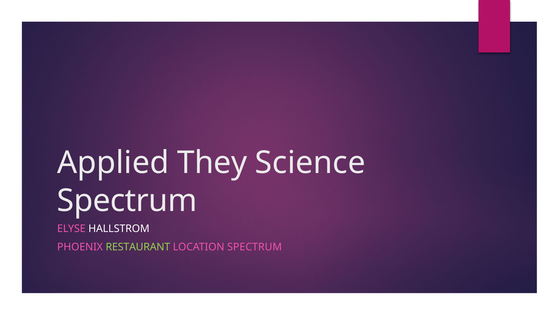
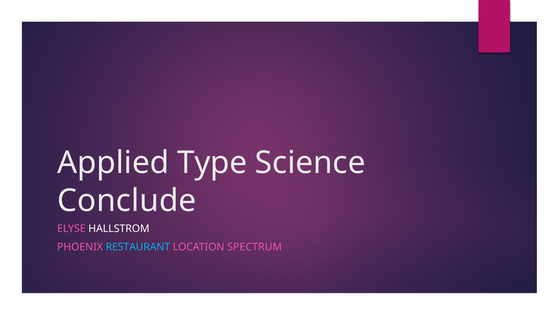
They: They -> Type (212, 163)
Spectrum: Spectrum -> Conclude (127, 200)
RESTAURANT colour: light green -> light blue (138, 247)
